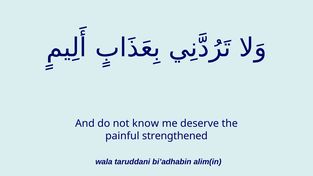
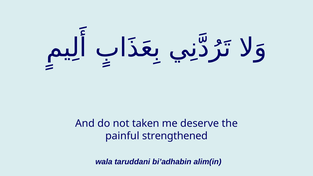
know: know -> taken (146, 124)
